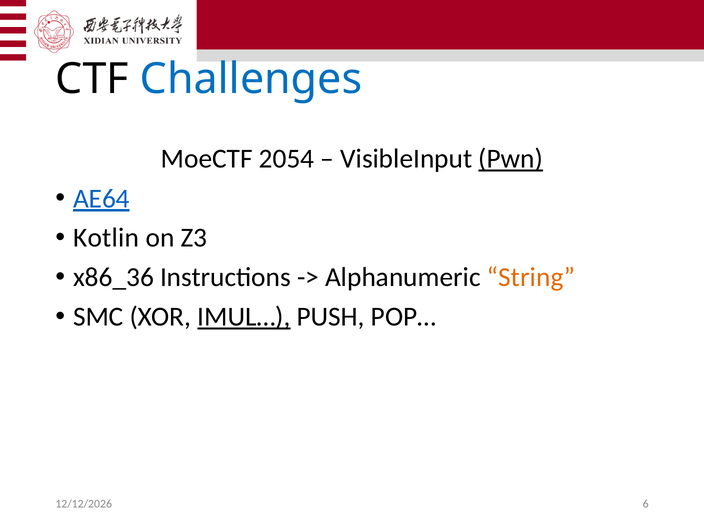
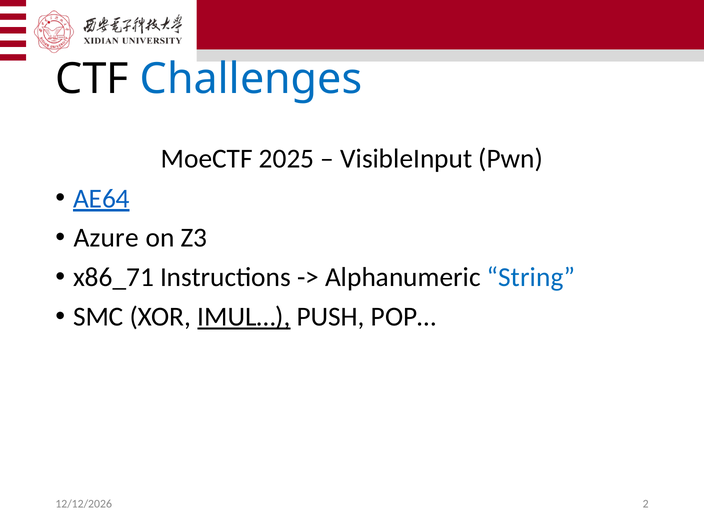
2054: 2054 -> 2025 (287, 159)
Pwn underline: present -> none (511, 159)
Kotlin: Kotlin -> Azure (106, 238)
x86_36: x86_36 -> x86_71 (113, 277)
String colour: orange -> blue (531, 277)
6: 6 -> 2 (646, 504)
